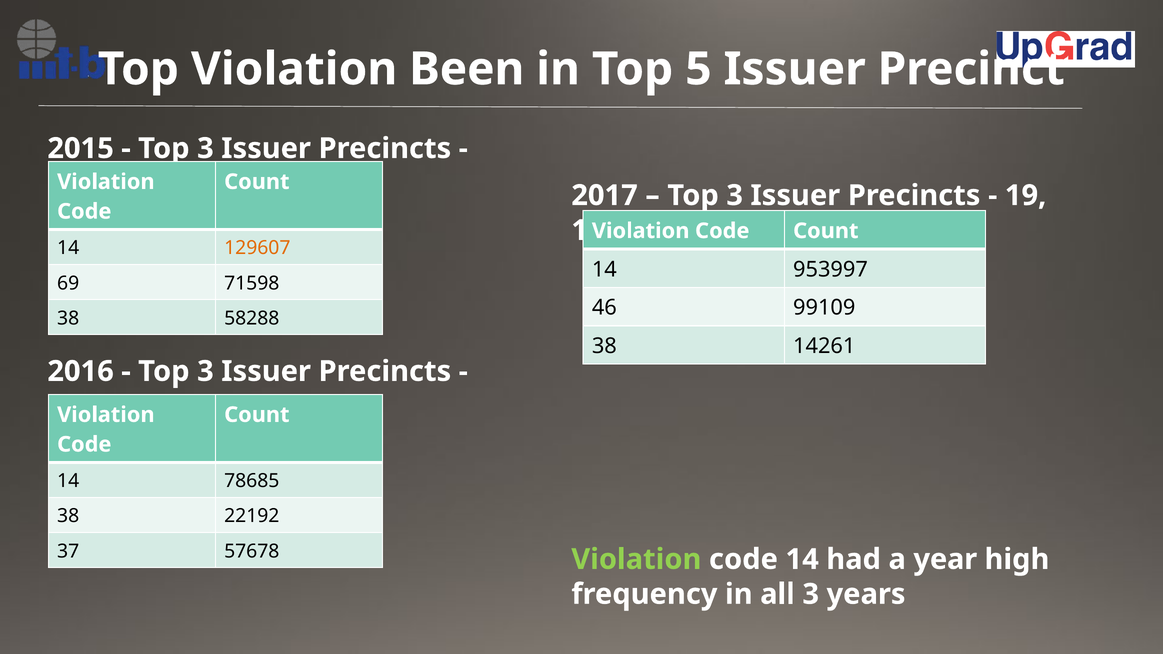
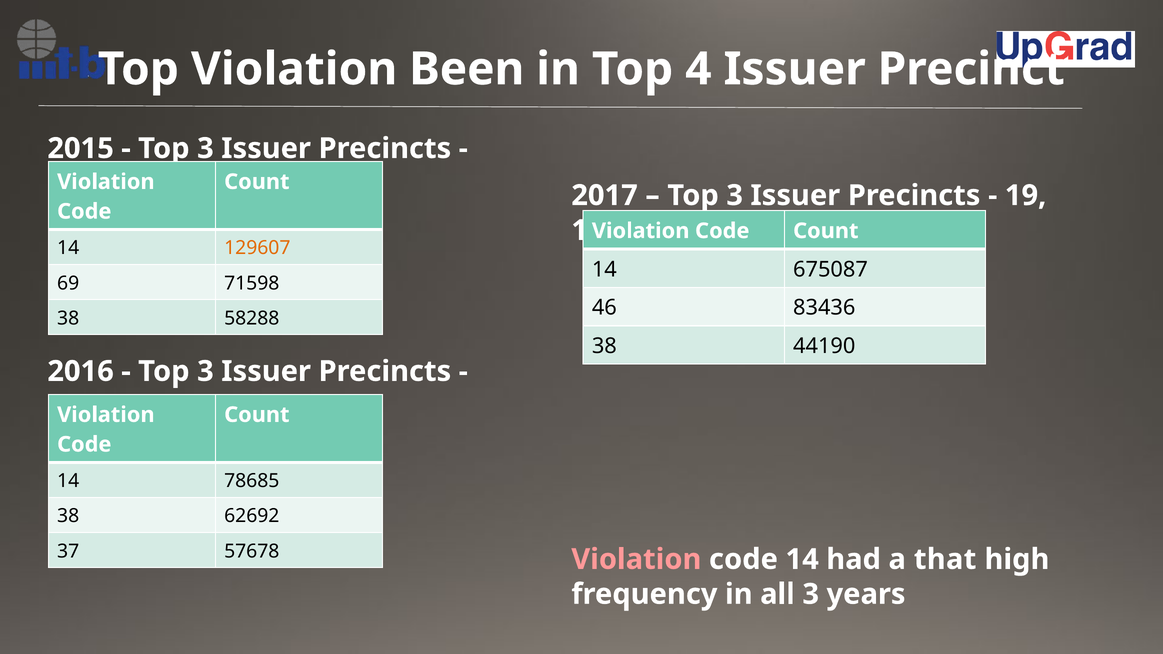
5: 5 -> 4 (698, 69)
953997: 953997 -> 675087 (830, 269)
99109: 99109 -> 83436 (824, 308)
14261: 14261 -> 44190 (824, 346)
22192: 22192 -> 62692 (252, 516)
Violation colour: light green -> pink (636, 559)
year: year -> that (945, 559)
